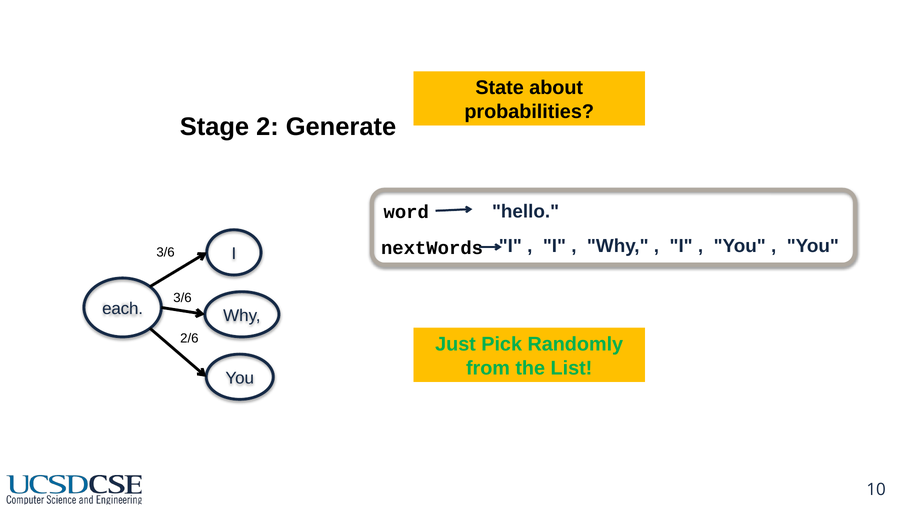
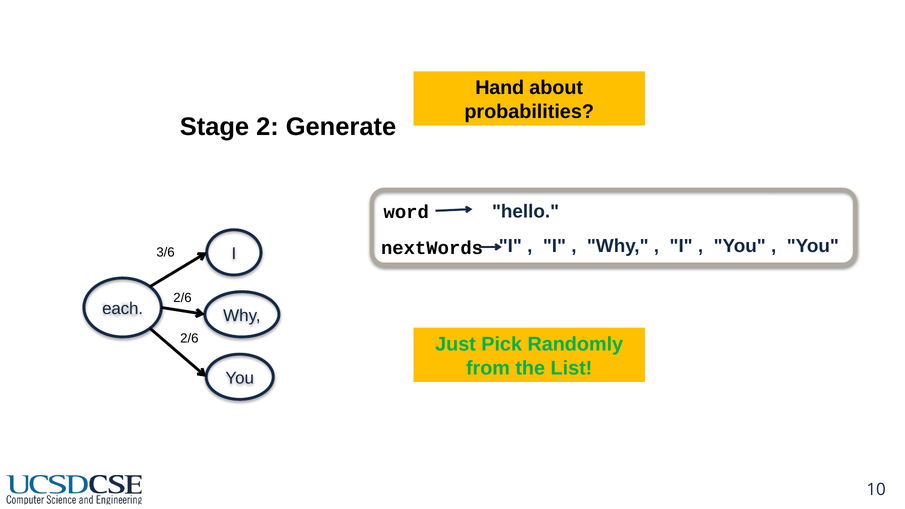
State: State -> Hand (500, 88)
3/6: 3/6 -> 2/6 (182, 298)
